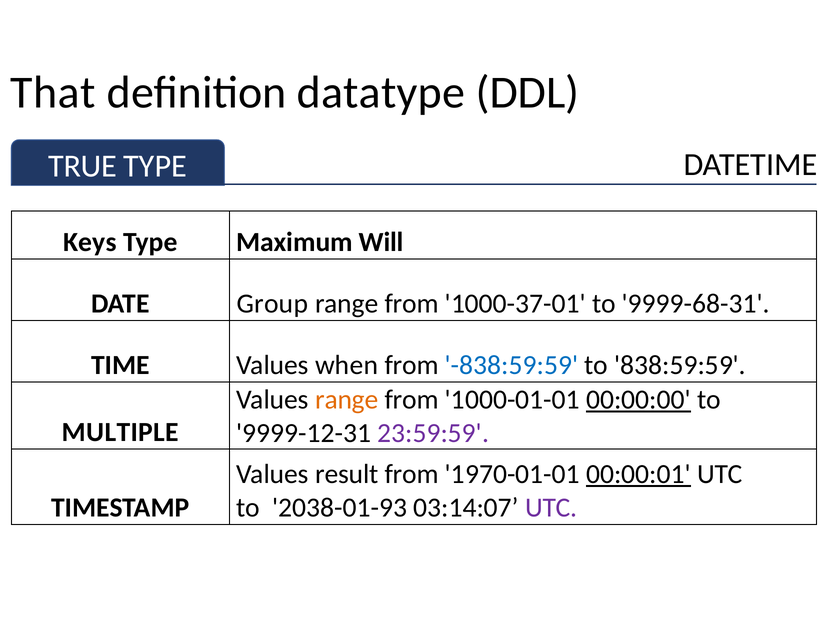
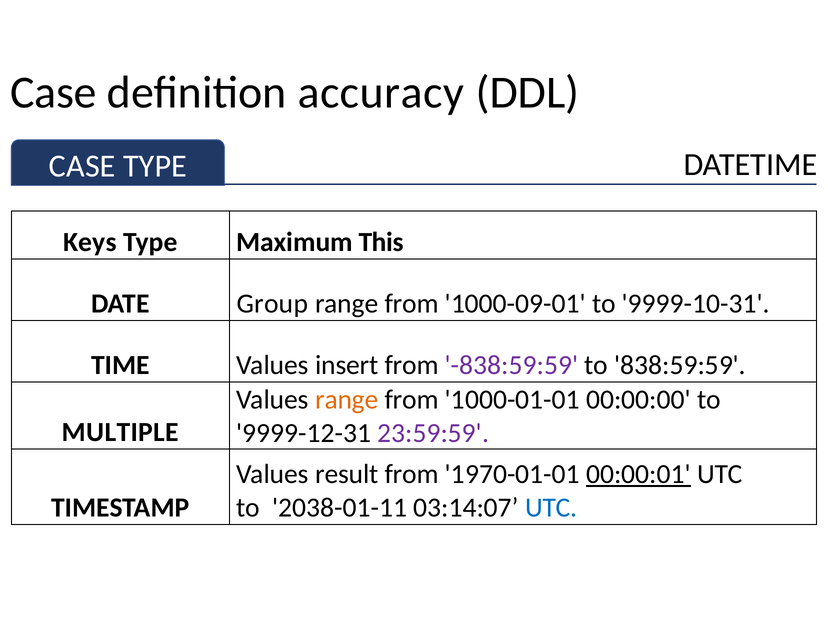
That: That -> Case (53, 93)
datatype: datatype -> accuracy (381, 93)
TRUE: TRUE -> CASE (82, 166)
Will: Will -> This (381, 242)
1000-37-01: 1000-37-01 -> 1000-09-01 (515, 304)
9999-68-31: 9999-68-31 -> 9999-10-31 (696, 304)
when: when -> insert (347, 365)
-838:59:59 colour: blue -> purple (512, 365)
00:00:00 underline: present -> none (638, 400)
2038-01-93: 2038-01-93 -> 2038-01-11 (340, 508)
UTC colour: purple -> blue (551, 508)
